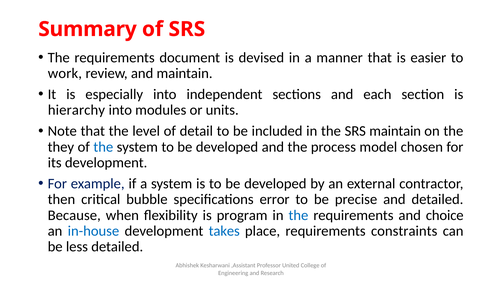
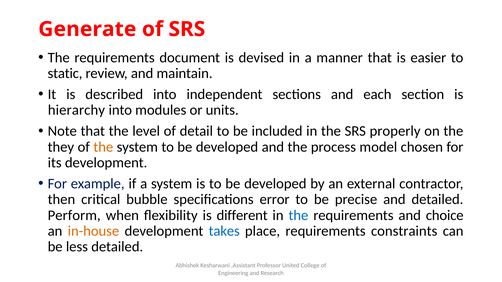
Summary: Summary -> Generate (87, 29)
work: work -> static (65, 73)
especially: especially -> described (114, 94)
SRS maintain: maintain -> properly (395, 131)
the colour: blue -> orange (103, 147)
Because: Because -> Perform (74, 215)
program: program -> different (242, 215)
in-house colour: blue -> orange (93, 231)
